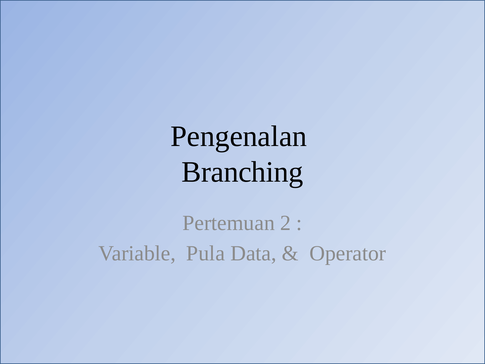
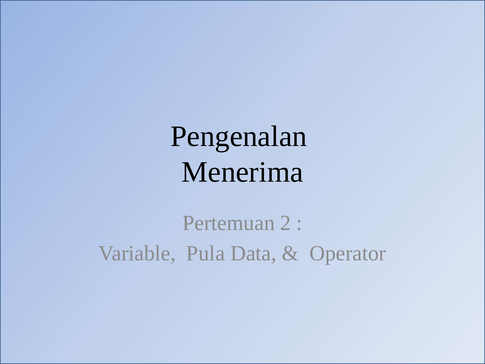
Branching: Branching -> Menerima (242, 172)
